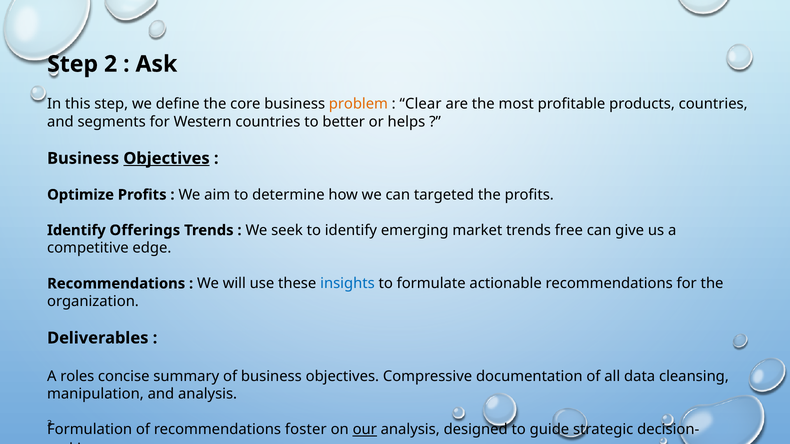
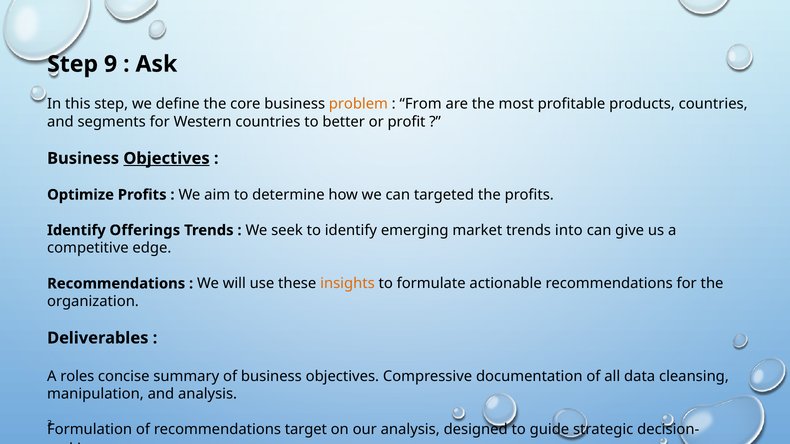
2: 2 -> 9 (111, 64)
Clear: Clear -> From (421, 104)
helps: helps -> profit (407, 122)
free: free -> into (569, 230)
insights colour: blue -> orange (347, 284)
foster: foster -> target (306, 430)
our underline: present -> none (365, 430)
